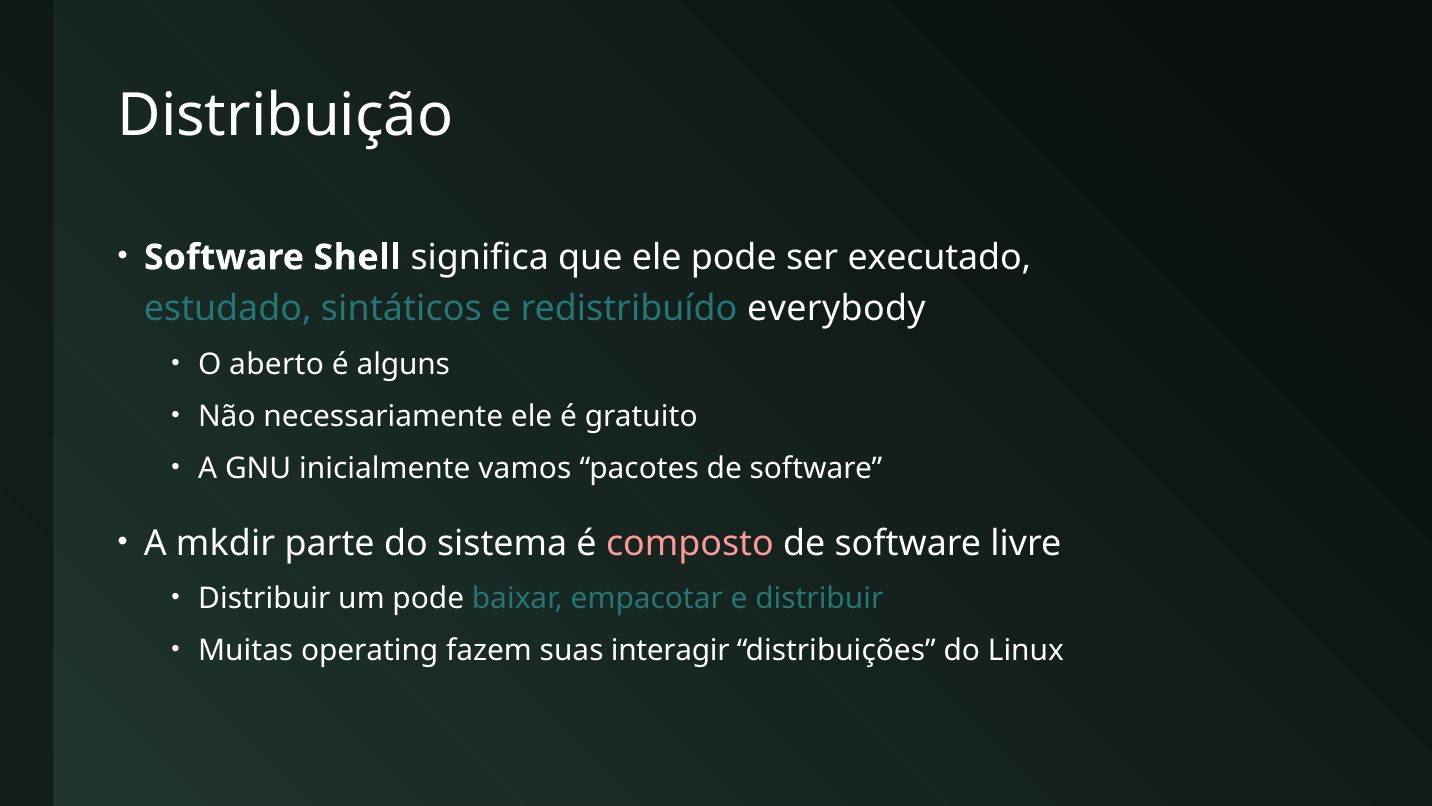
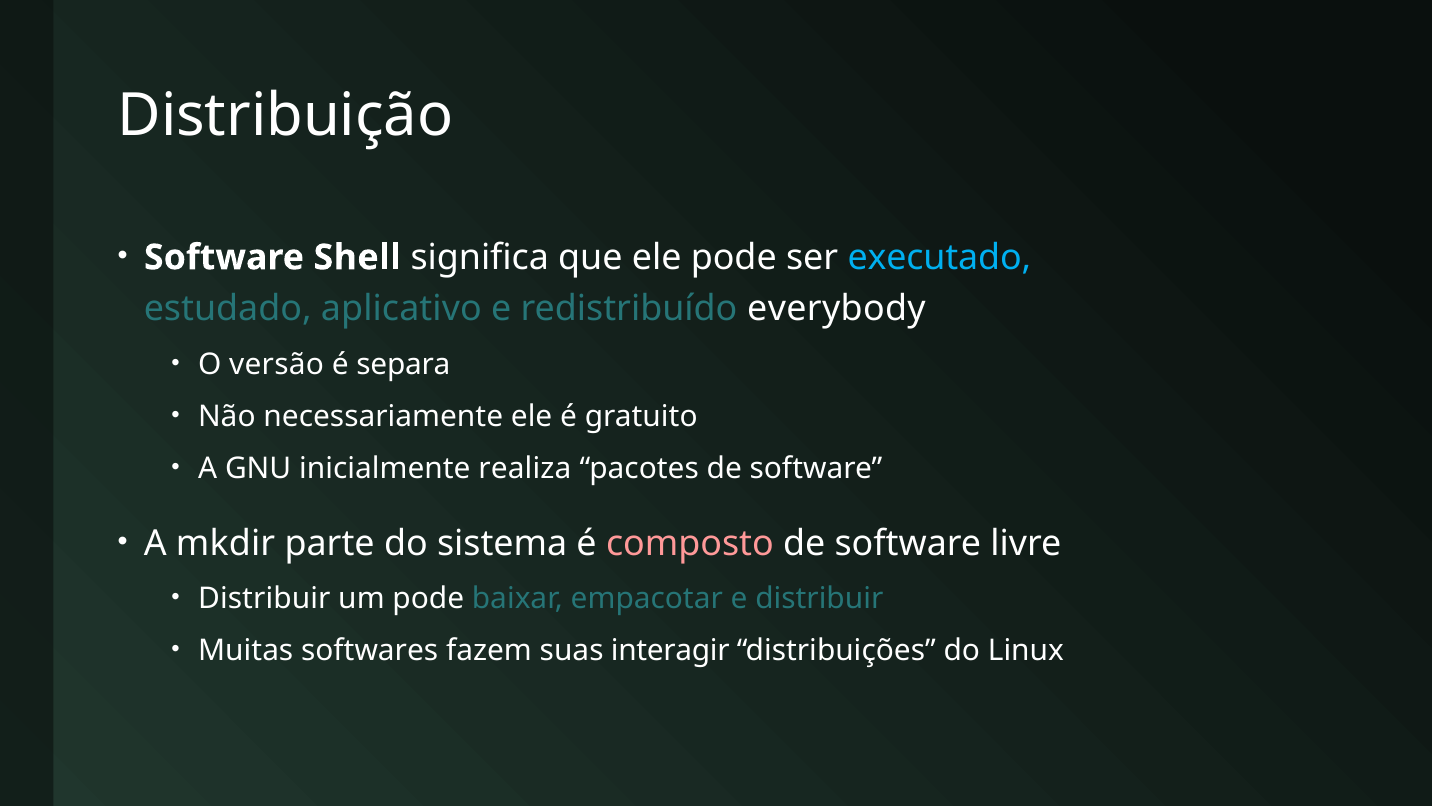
executado colour: white -> light blue (939, 257)
sintáticos: sintáticos -> aplicativo (401, 309)
aberto: aberto -> versão (277, 364)
alguns: alguns -> separa (403, 364)
vamos: vamos -> realiza (525, 468)
operating: operating -> softwares (370, 650)
